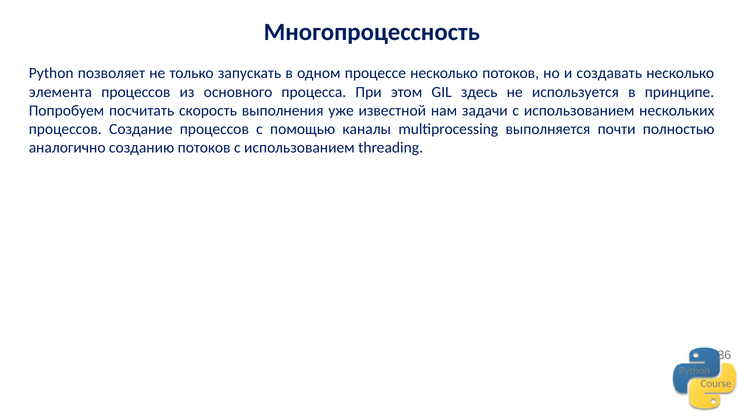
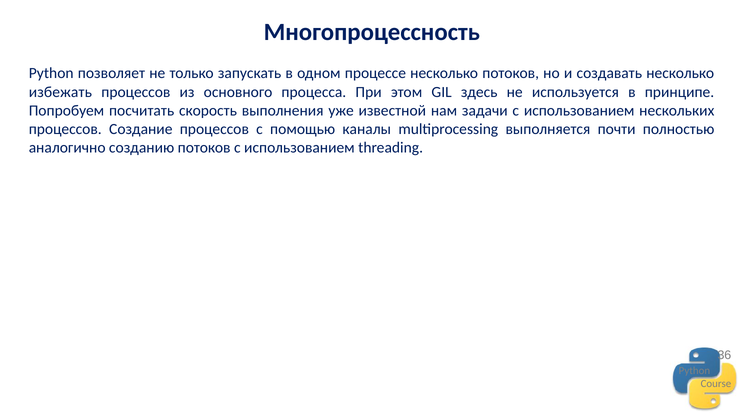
элемента: элемента -> избежать (60, 92)
